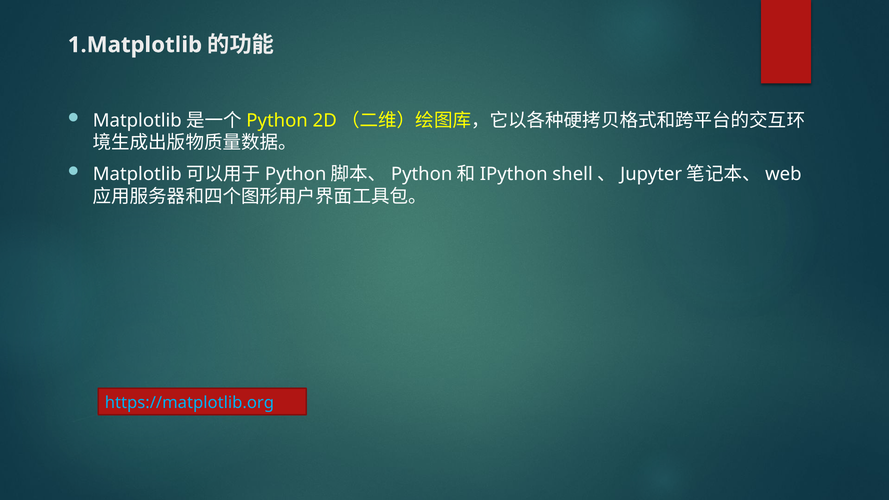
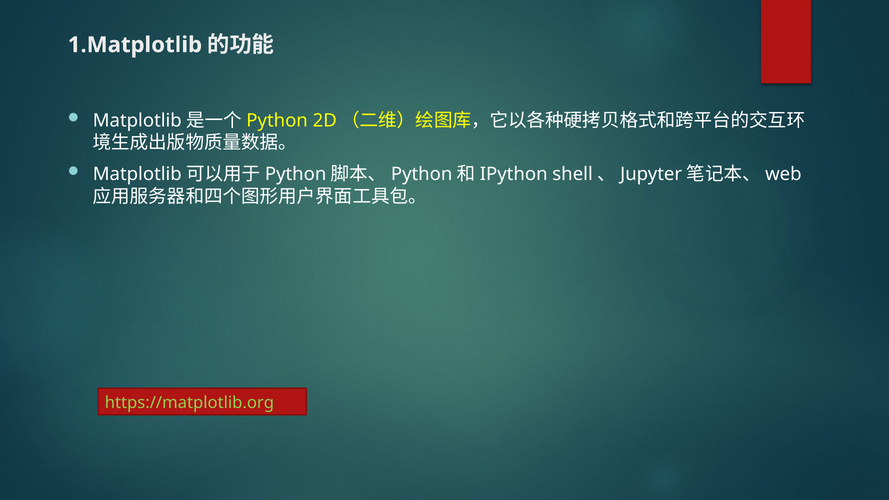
https://matplotlib.org colour: light blue -> light green (189, 403)
